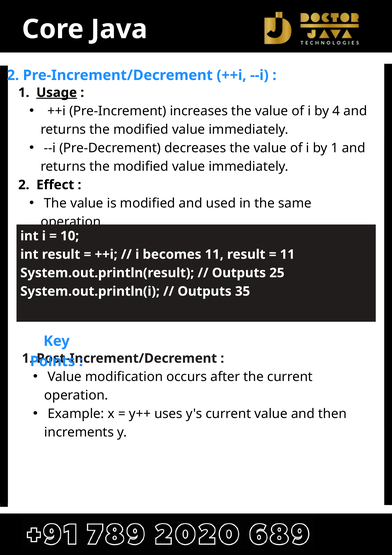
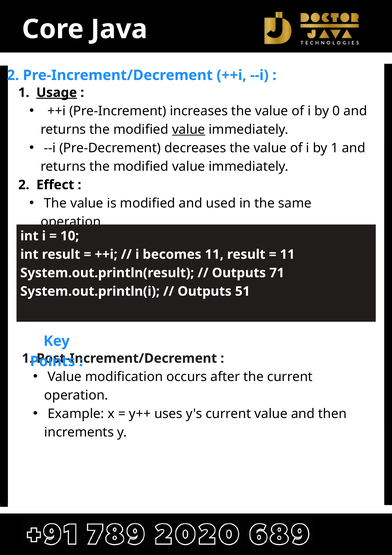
4: 4 -> 0 (336, 111)
value underline: none -> present (189, 129)
25: 25 -> 71 (277, 273)
35: 35 -> 51 (243, 291)
